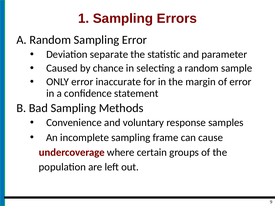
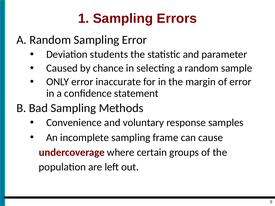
separate: separate -> students (109, 55)
